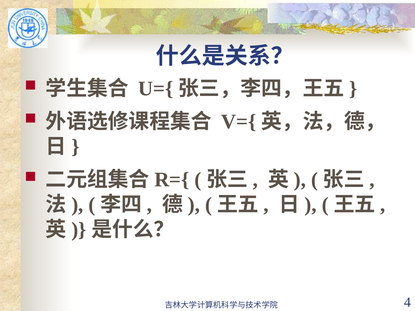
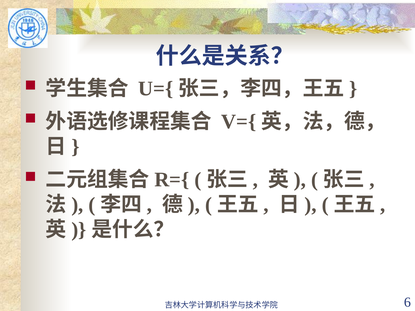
4: 4 -> 6 (407, 302)
